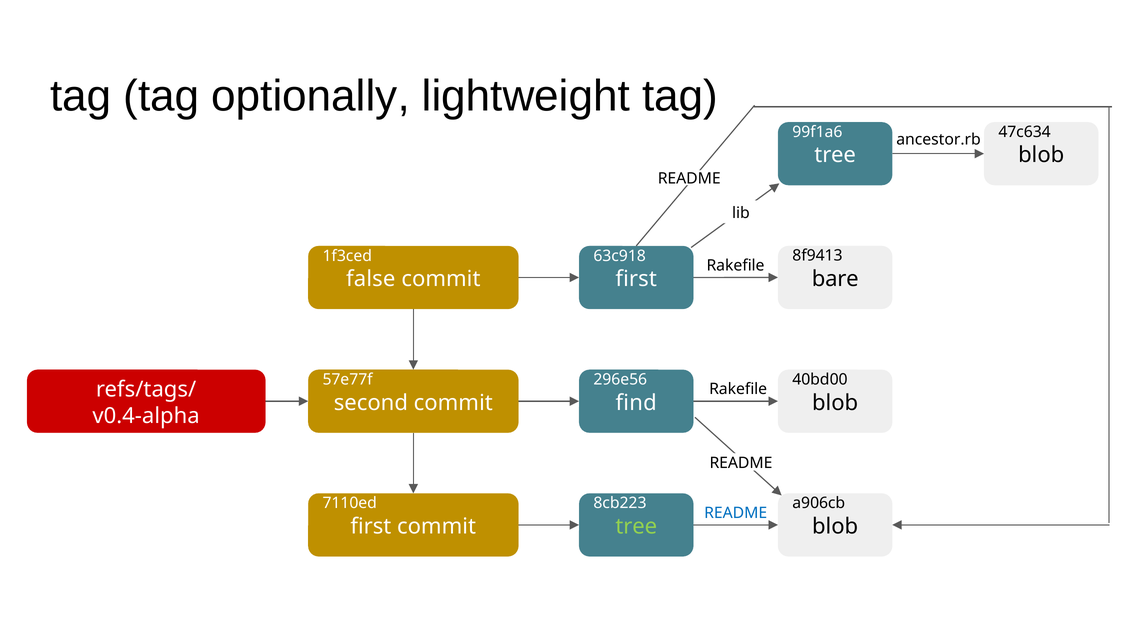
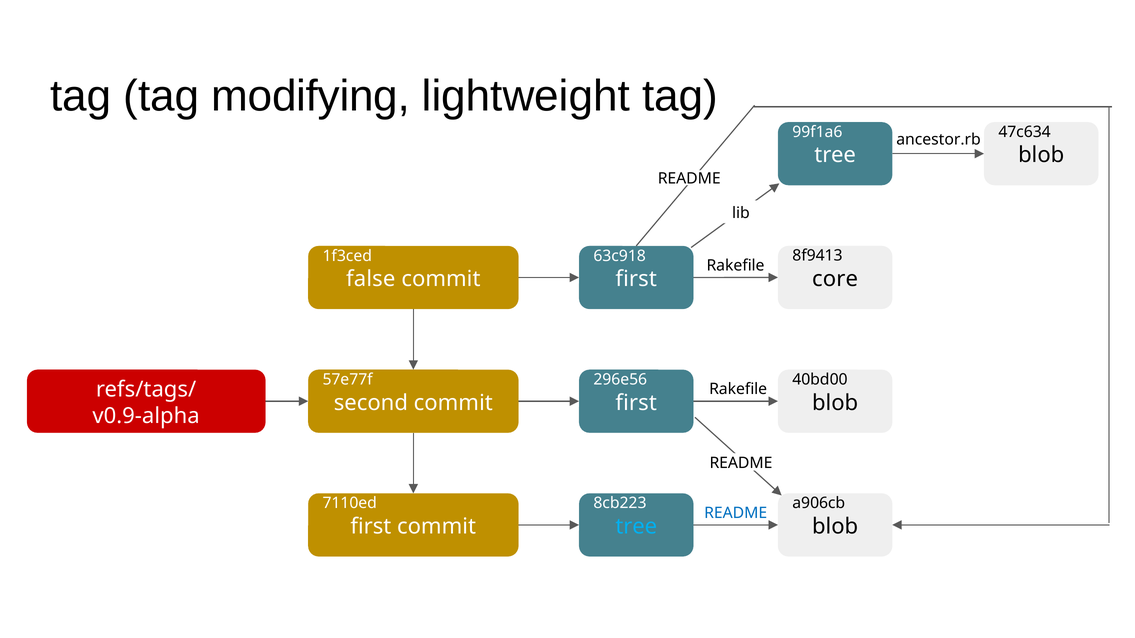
optionally: optionally -> modifying (311, 96)
bare: bare -> core (835, 279)
find: find -> first (636, 403)
v0.4-alpha: v0.4-alpha -> v0.9-alpha (146, 416)
tree colour: light green -> light blue (636, 527)
